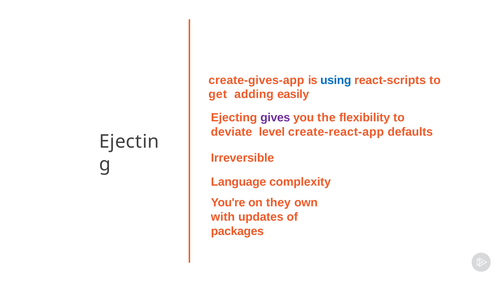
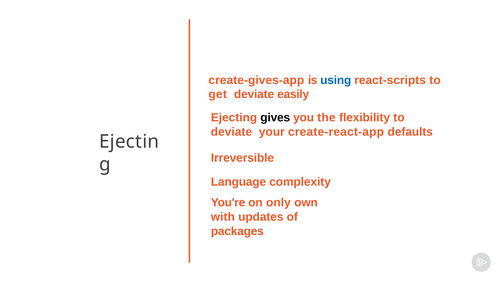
get adding: adding -> deviate (254, 94)
gives colour: purple -> black (275, 118)
level: level -> your (272, 132)
they: they -> only (278, 203)
